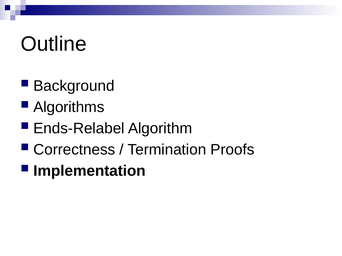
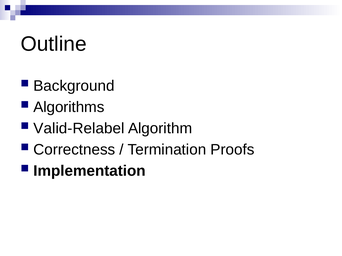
Ends-Relabel: Ends-Relabel -> Valid-Relabel (79, 129)
